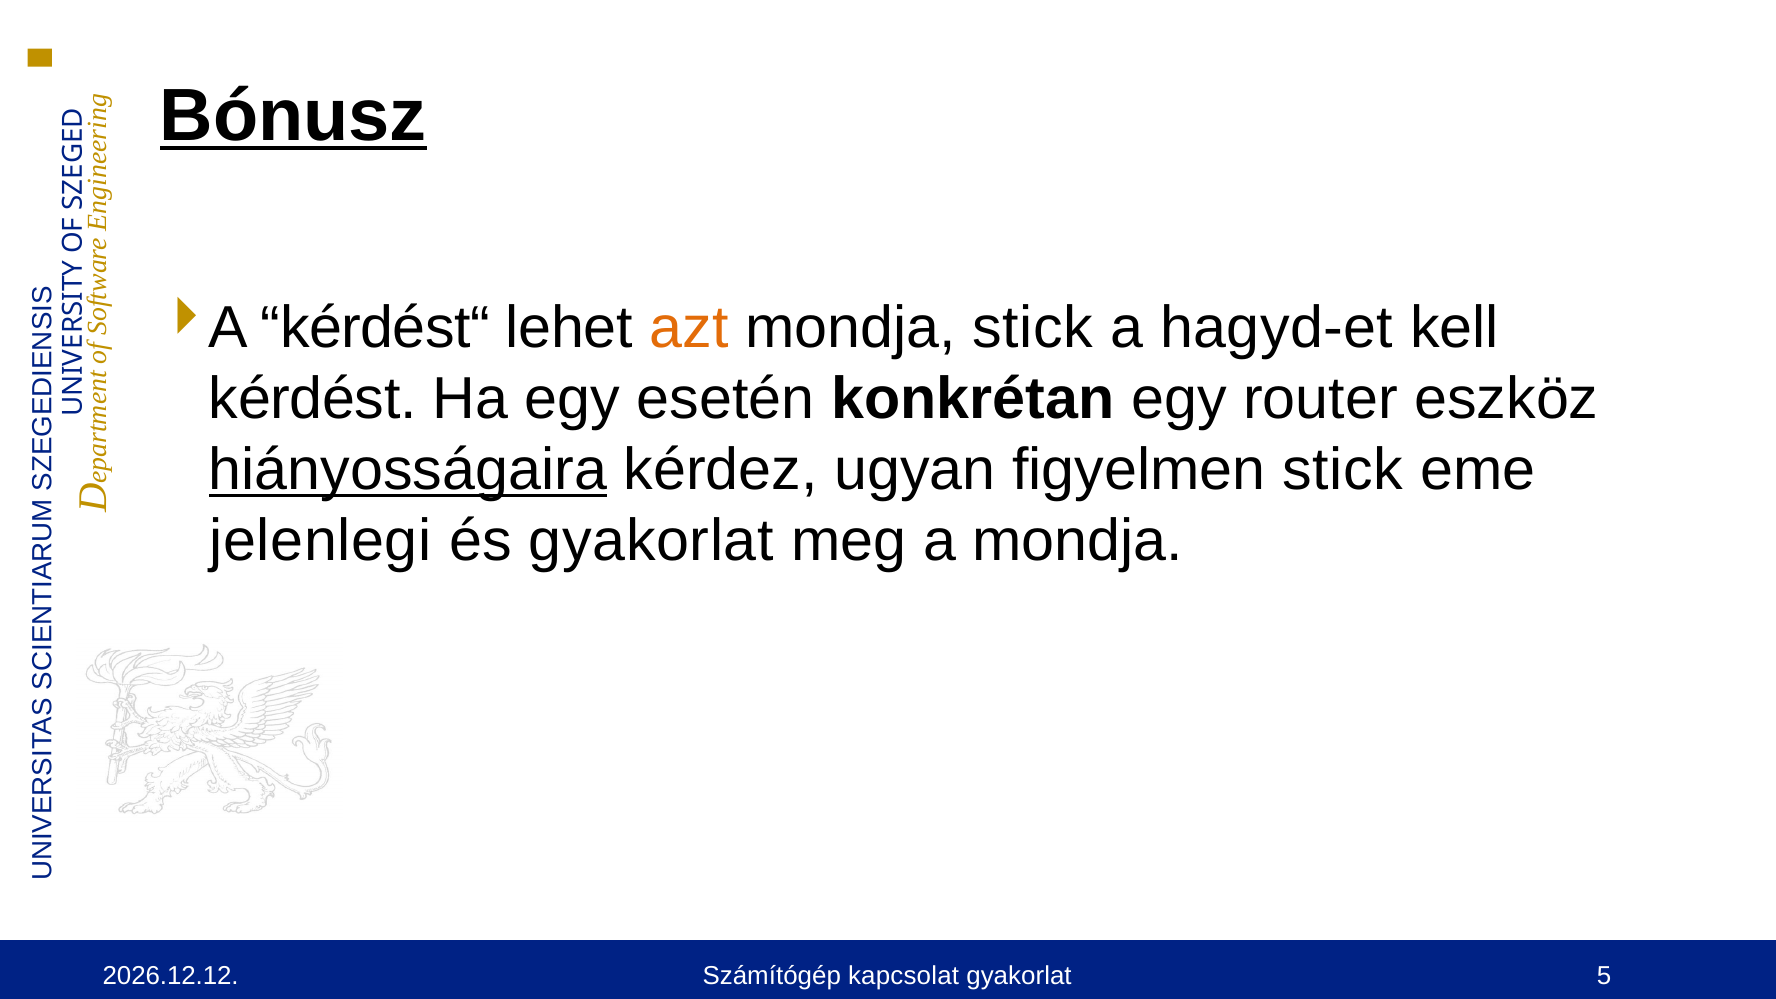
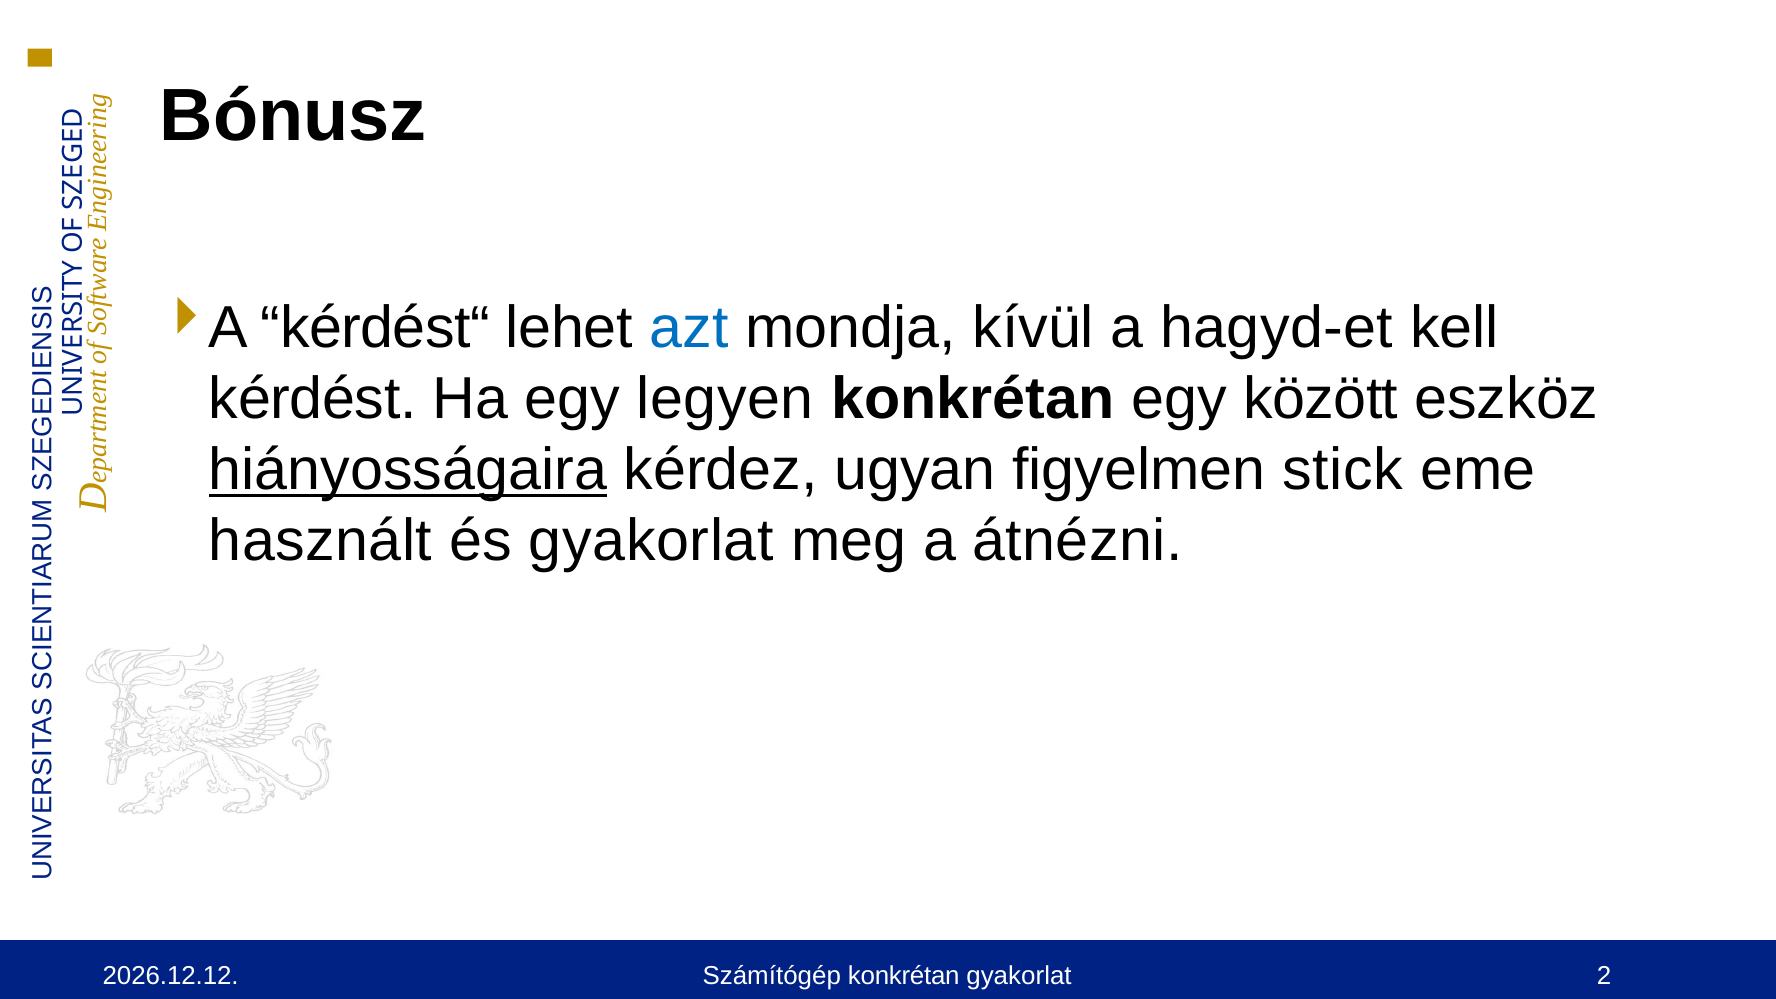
Bónusz underline: present -> none (293, 116)
azt colour: orange -> blue (689, 328)
mondja stick: stick -> kívül (1033, 328)
esetén: esetén -> legyen (725, 399)
router: router -> között (1321, 399)
jelenlegi: jelenlegi -> használt (321, 541)
a mondja: mondja -> átnézni (1078, 541)
Számítógép kapcsolat: kapcsolat -> konkrétan (904, 976)
5: 5 -> 2 (1604, 976)
